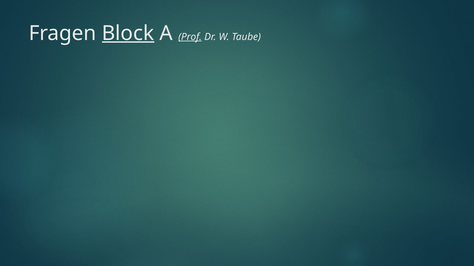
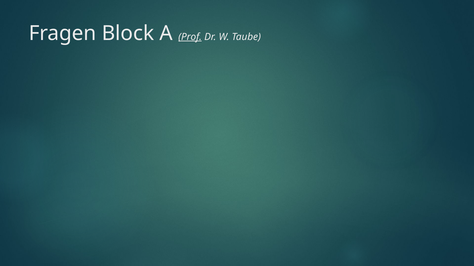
Block underline: present -> none (128, 33)
